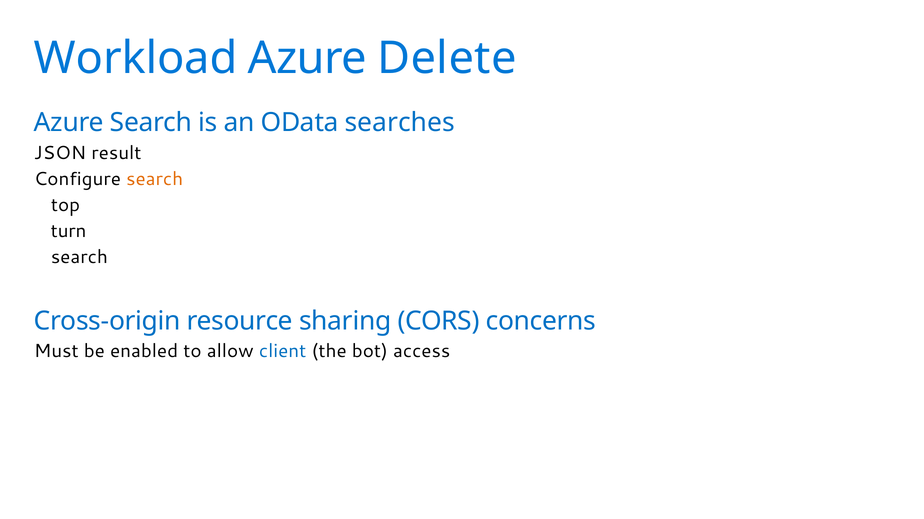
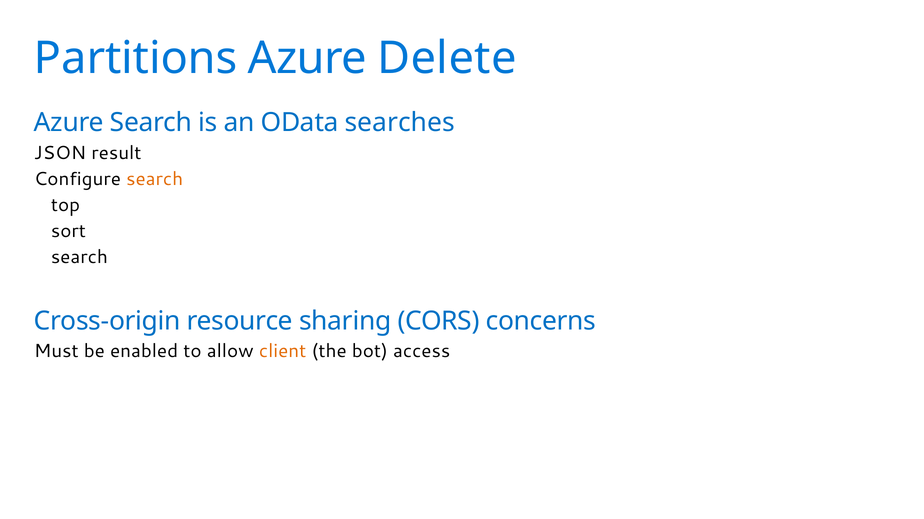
Workload: Workload -> Partitions (136, 58)
turn: turn -> sort (68, 231)
client colour: blue -> orange (283, 352)
